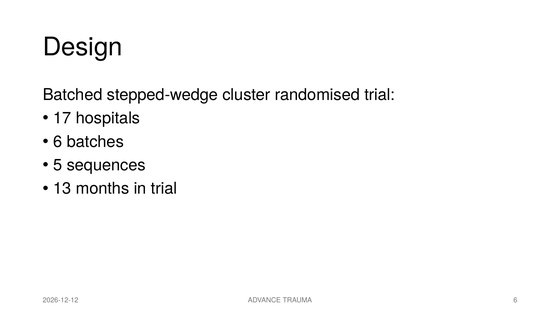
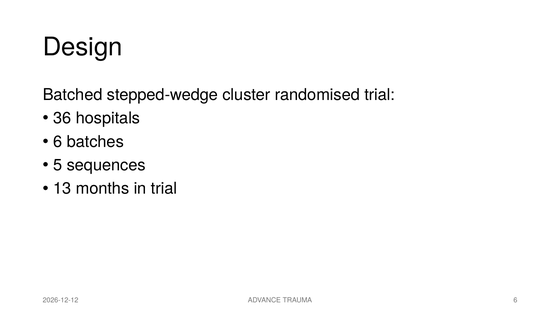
17: 17 -> 36 (62, 118)
